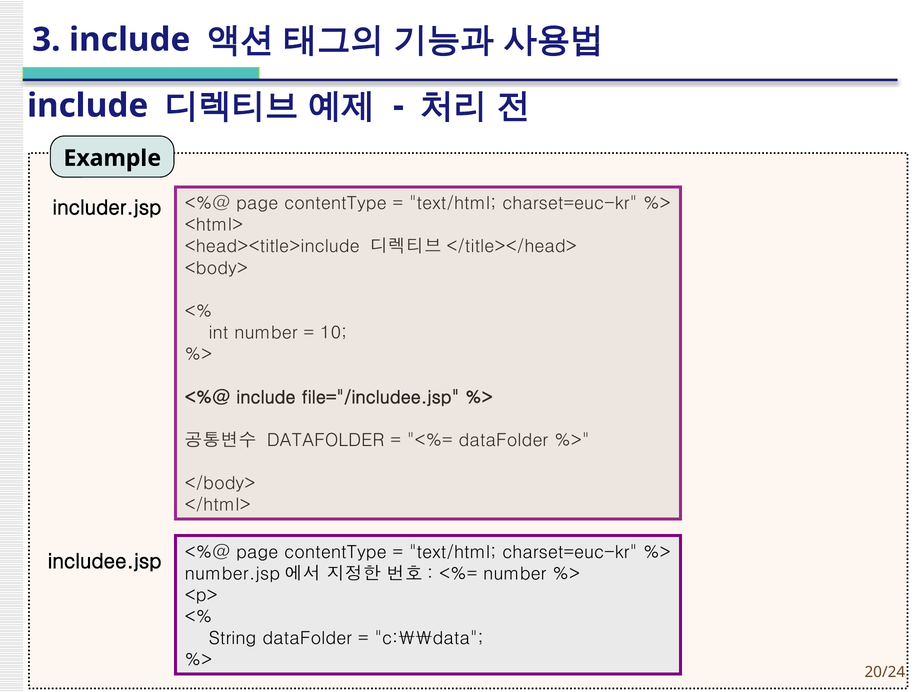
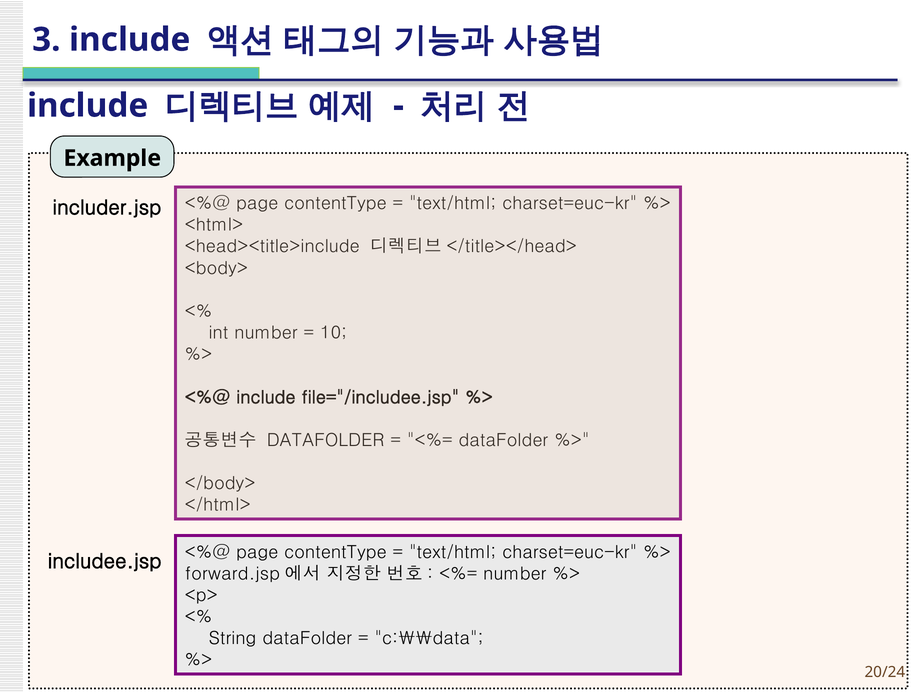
number.jsp: number.jsp -> forward.jsp (232, 573)
